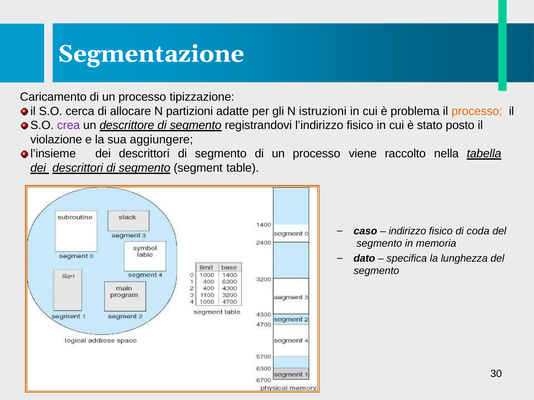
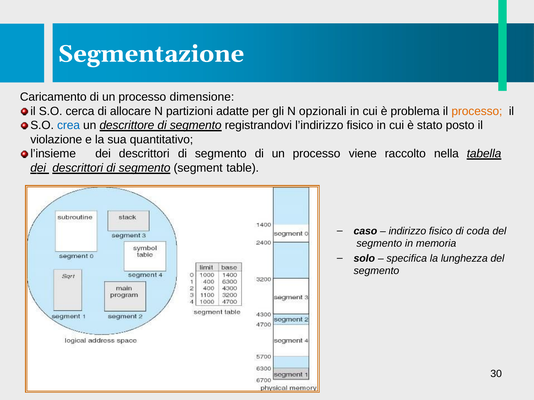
tipizzazione: tipizzazione -> dimensione (202, 97)
istruzioni: istruzioni -> opzionali (323, 111)
crea colour: purple -> blue (69, 125)
aggiungere: aggiungere -> quantitativo (161, 140)
dato: dato -> solo (364, 259)
